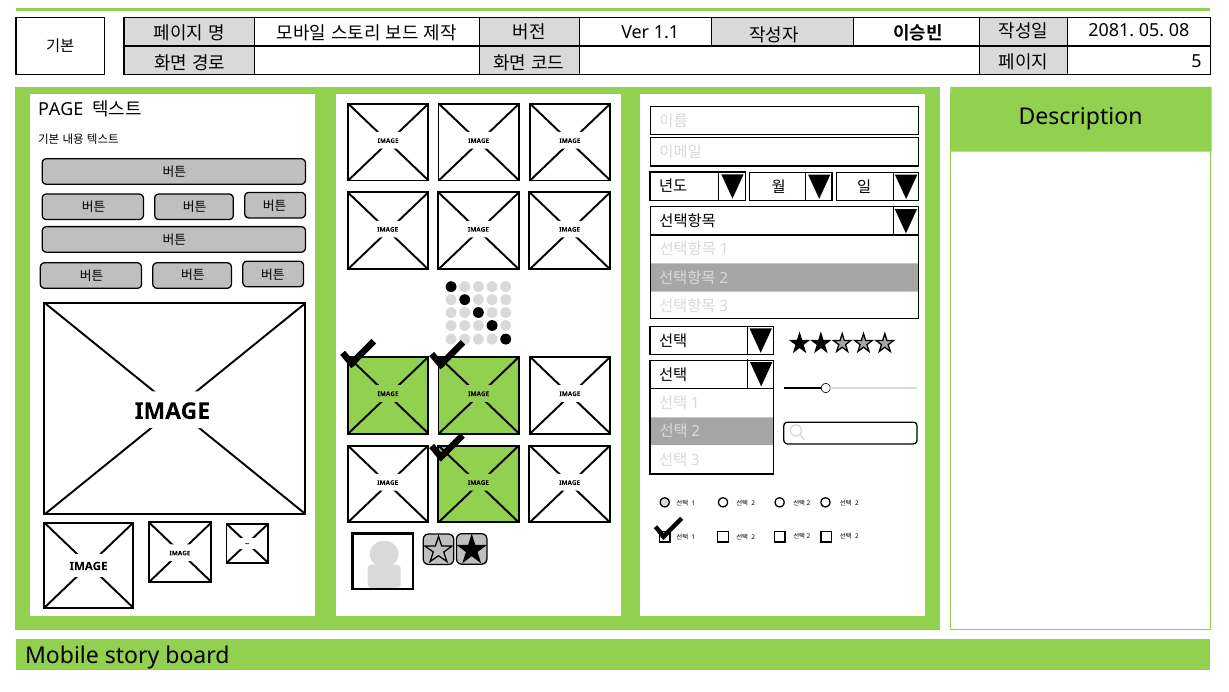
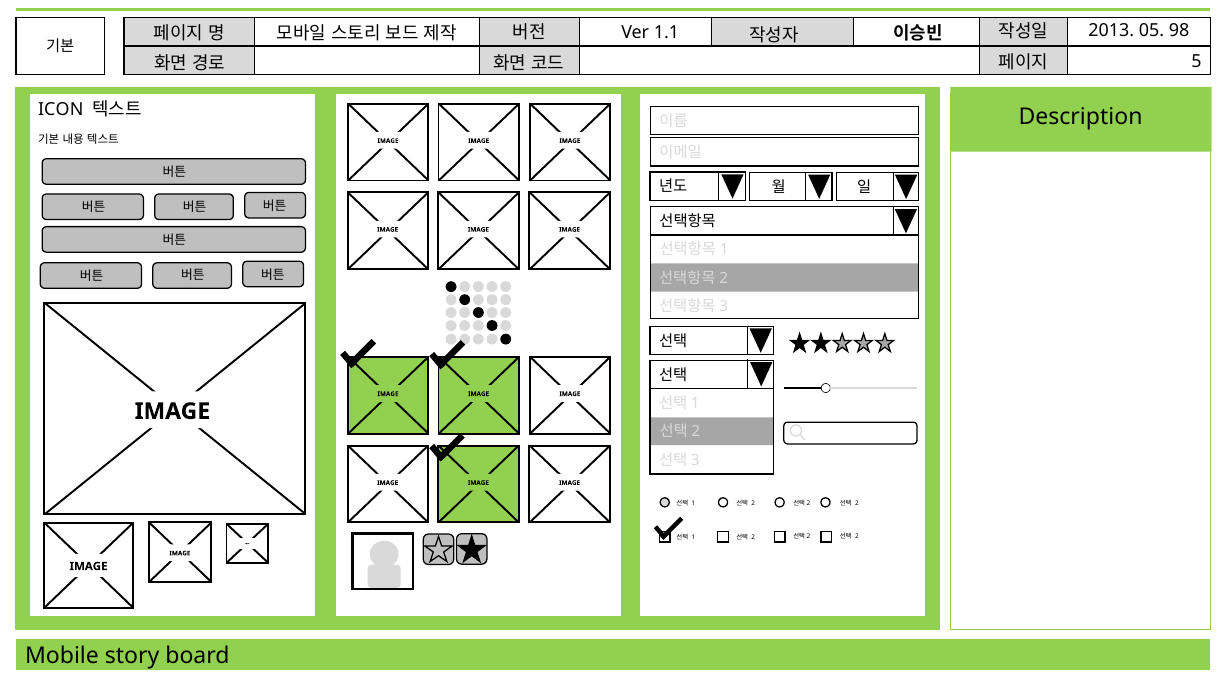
2081: 2081 -> 2013 (1111, 31)
08: 08 -> 98 (1179, 31)
PAGE: PAGE -> ICON (61, 109)
